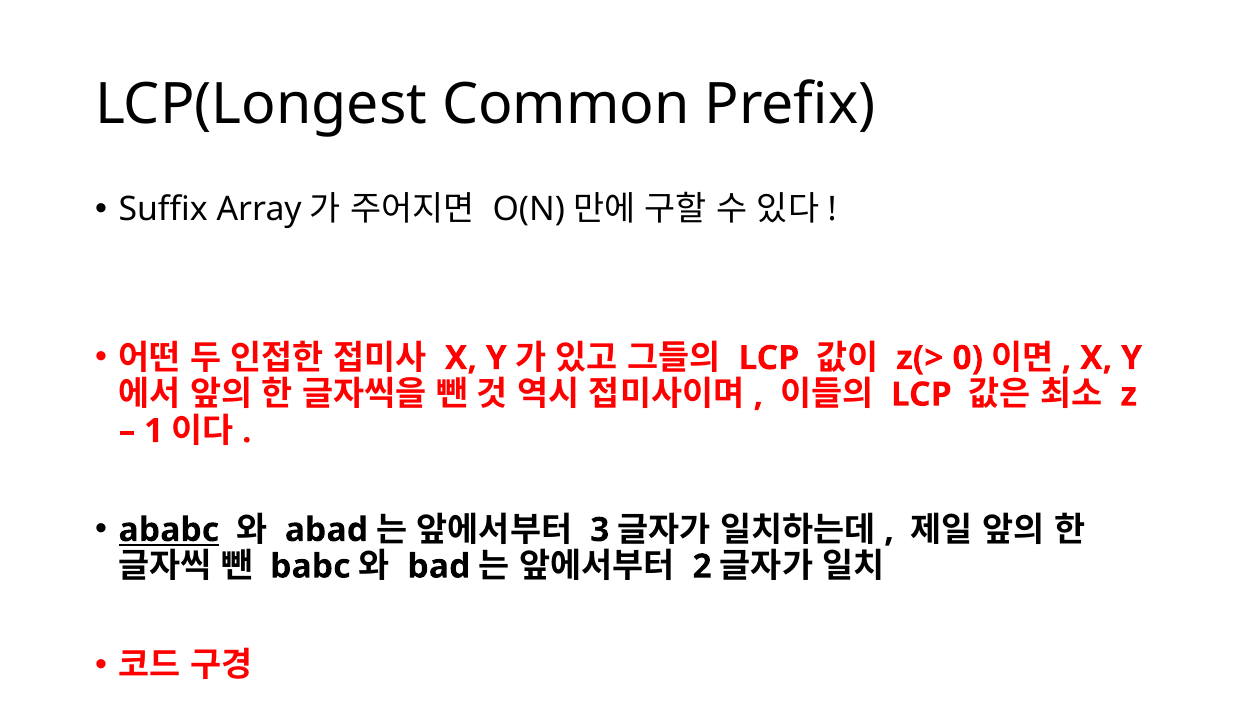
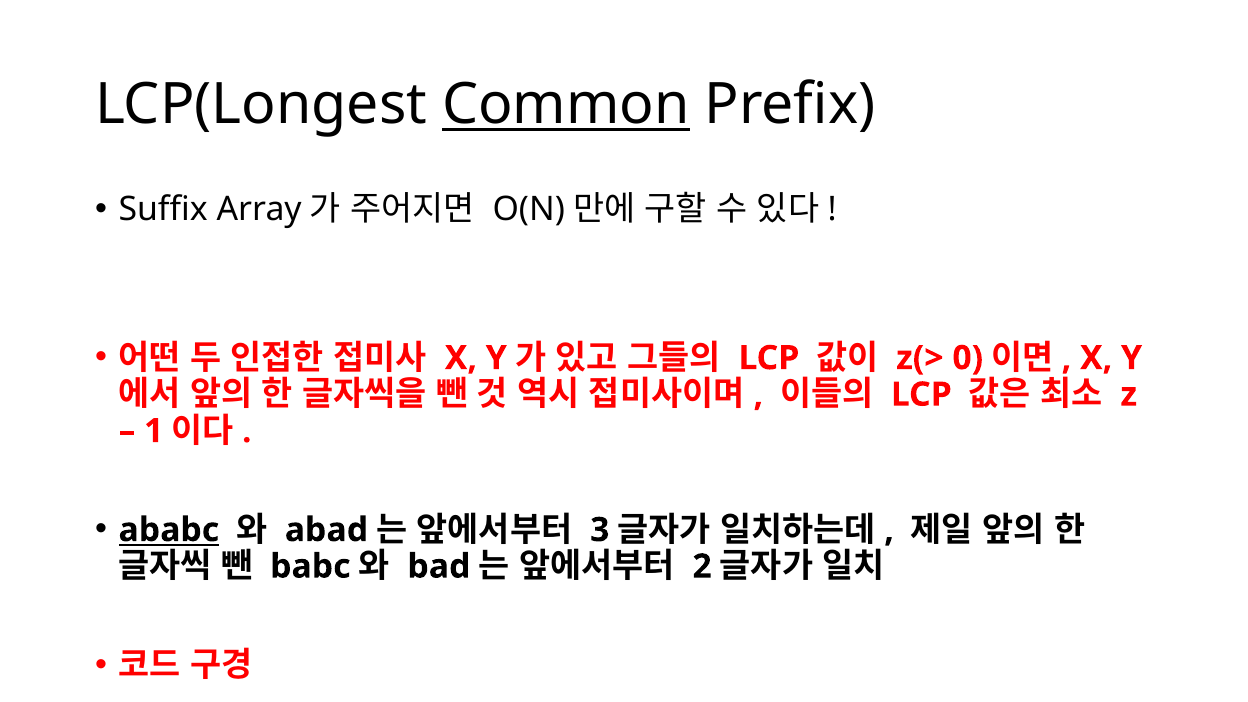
Common underline: none -> present (566, 105)
